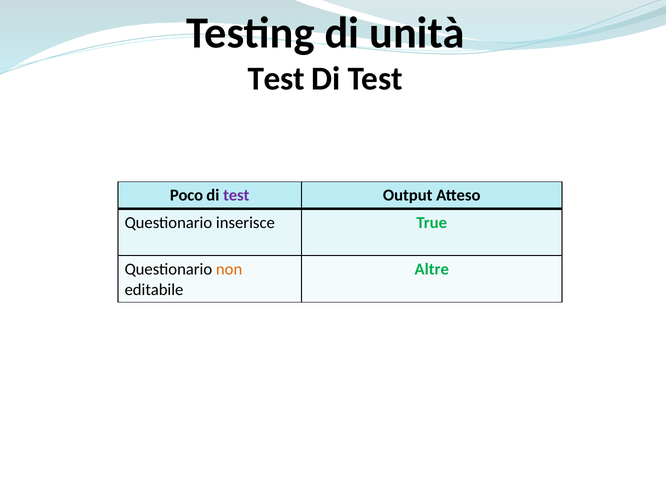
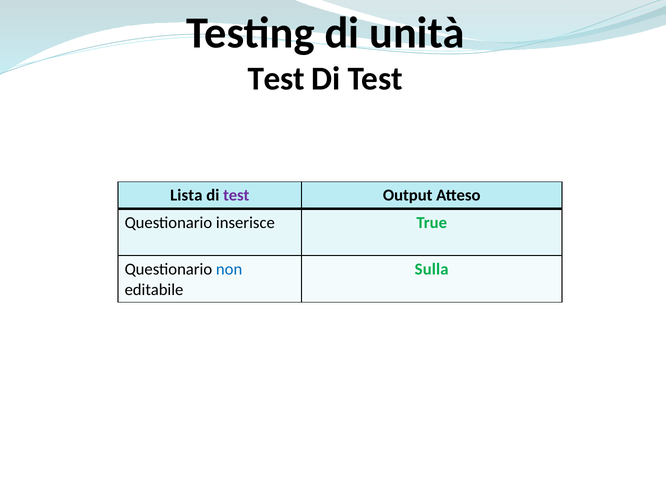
Poco: Poco -> Lista (186, 195)
non colour: orange -> blue (229, 269)
Altre: Altre -> Sulla (432, 269)
